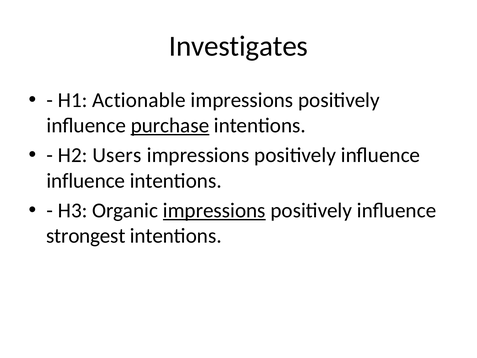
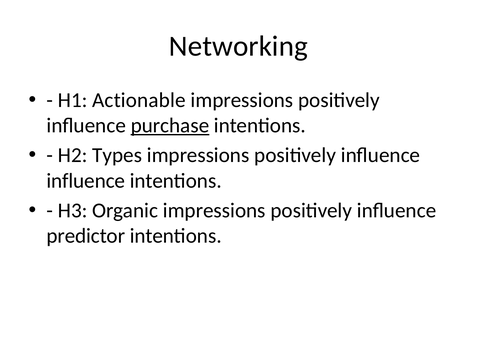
Investigates: Investigates -> Networking (238, 46)
Users: Users -> Types (117, 155)
impressions underline: present -> none (214, 210)
strongest: strongest -> predictor (86, 236)
